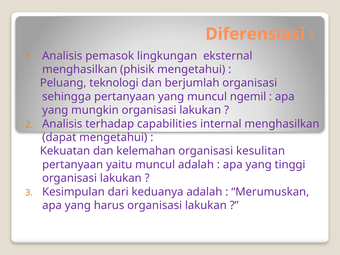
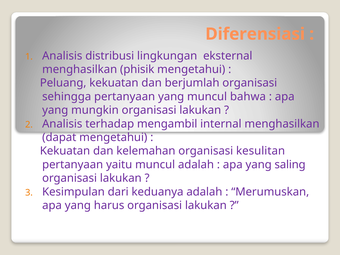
pemasok: pemasok -> distribusi (110, 56)
Peluang teknologi: teknologi -> kekuatan (114, 83)
ngemil: ngemil -> bahwa (248, 97)
capabilities: capabilities -> mengambil (167, 124)
tinggi: tinggi -> saling (290, 165)
